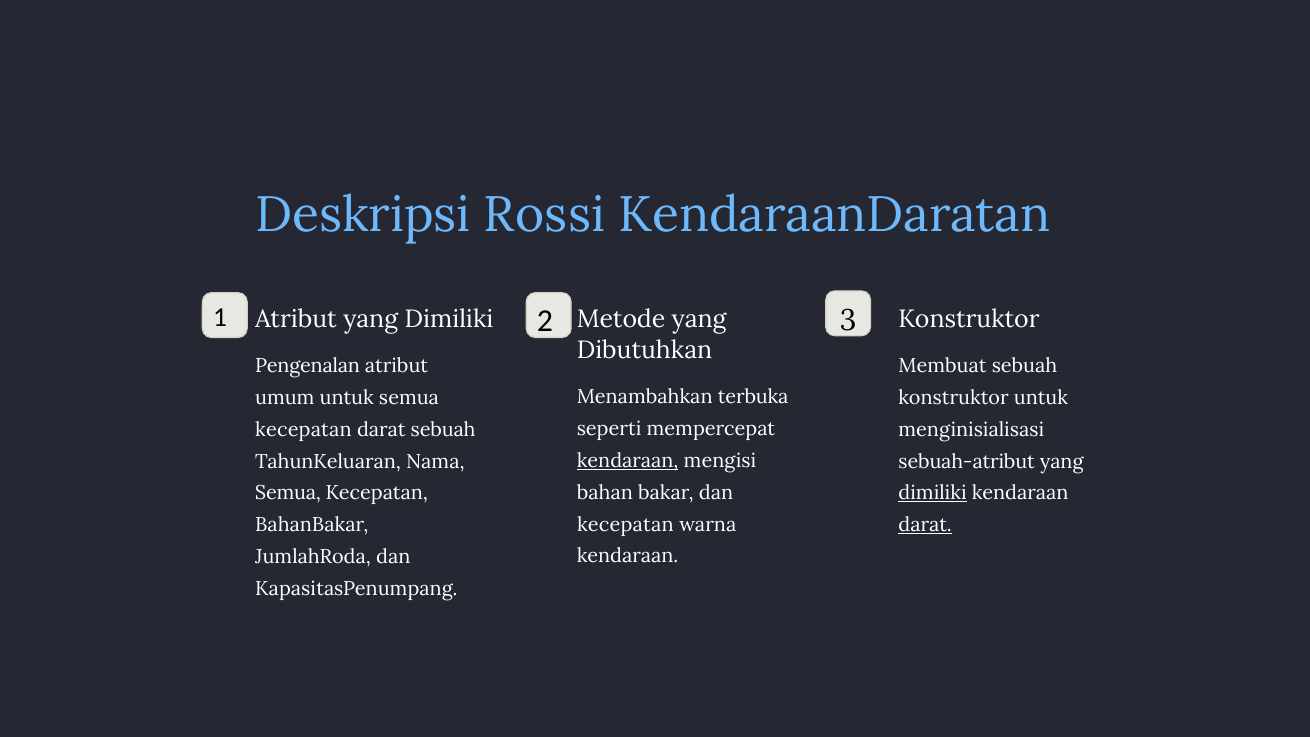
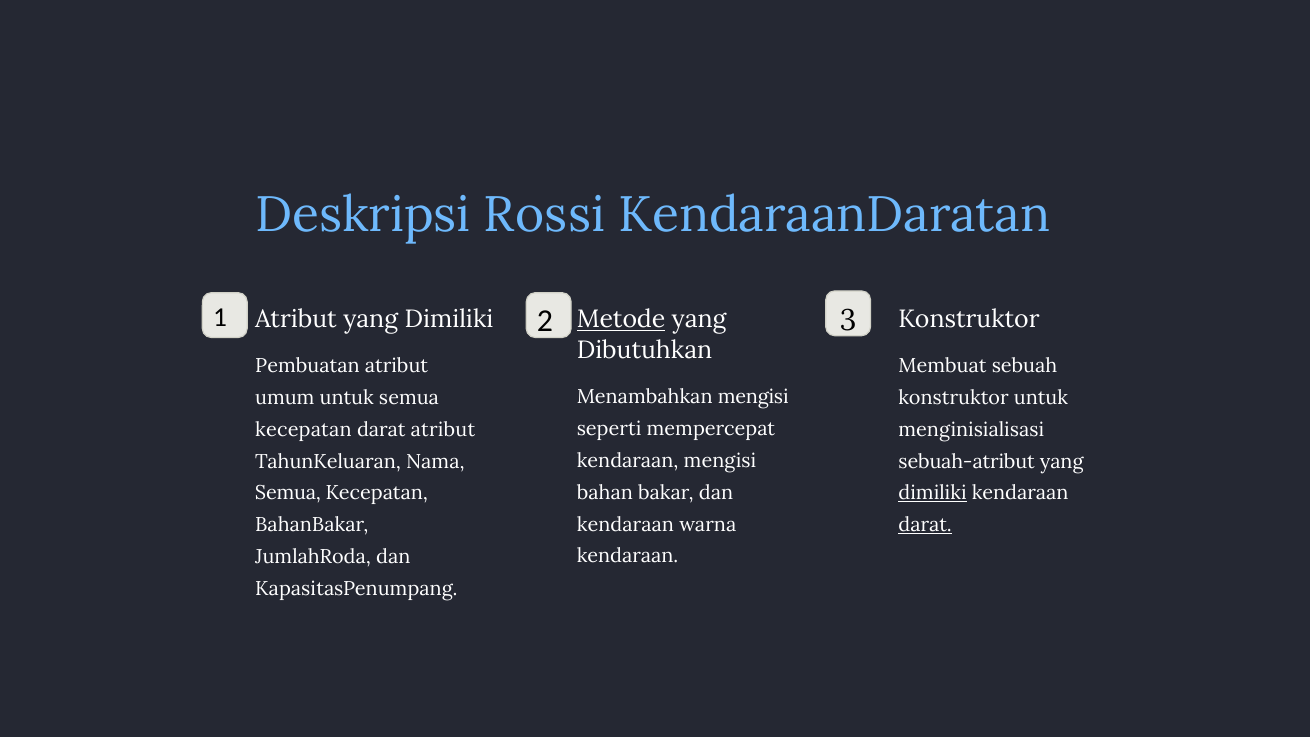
Metode underline: none -> present (621, 320)
Pengenalan: Pengenalan -> Pembuatan (307, 366)
Menambahkan terbuka: terbuka -> mengisi (753, 397)
darat sebuah: sebuah -> atribut (443, 430)
kendaraan underline: present -> none (628, 461)
kecepatan: kecepatan -> kendaraan (625, 524)
